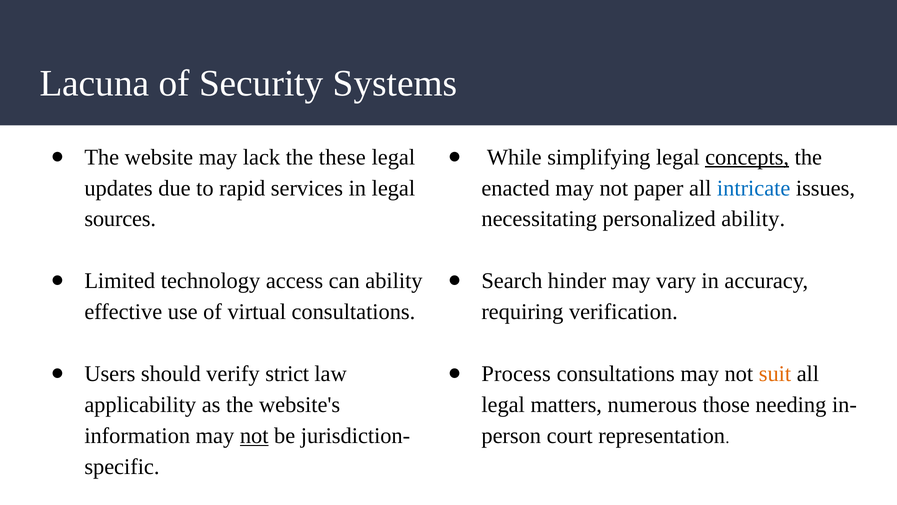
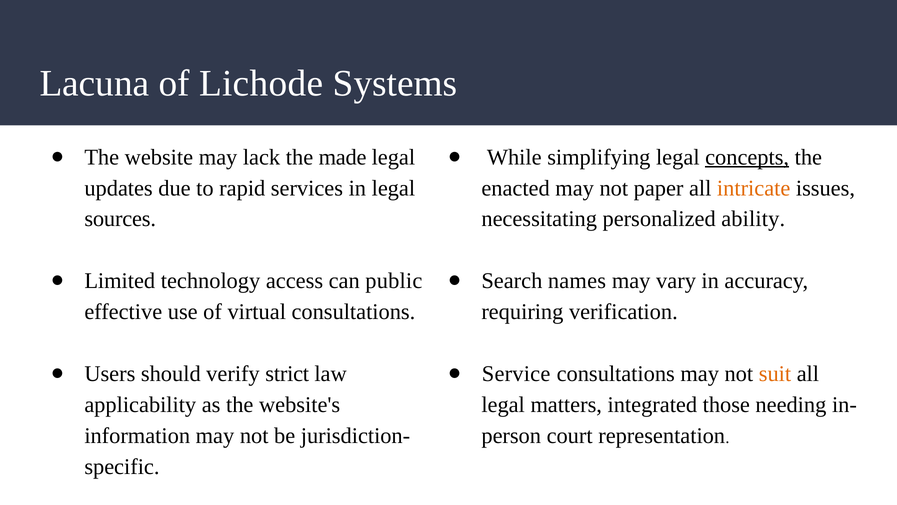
Security: Security -> Lichode (261, 83)
these: these -> made (343, 157)
intricate colour: blue -> orange (754, 188)
can ability: ability -> public (394, 281)
hinder: hinder -> names (577, 281)
Process: Process -> Service (516, 374)
numerous: numerous -> integrated (652, 405)
not underline: present -> none (254, 435)
